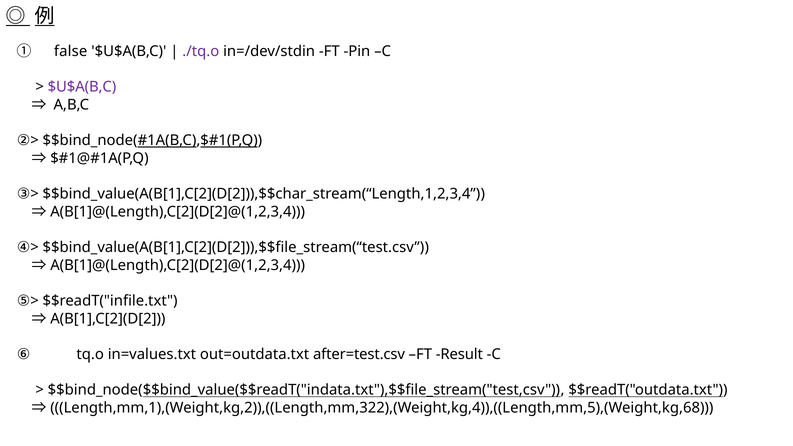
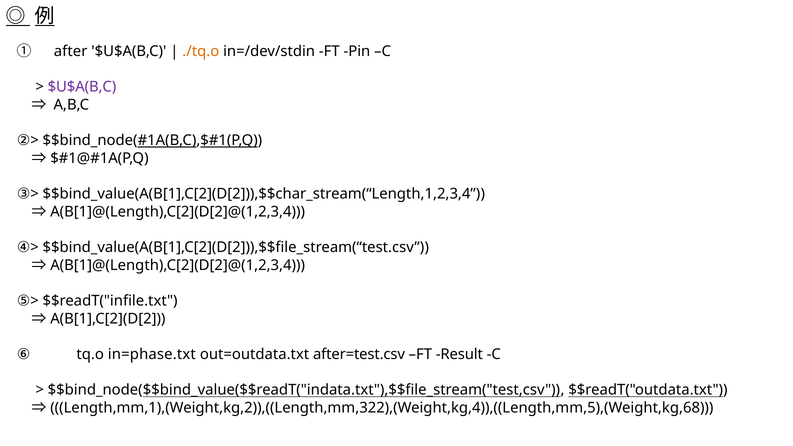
false: false -> after (71, 51)
./tq.o colour: purple -> orange (201, 51)
in=values.txt: in=values.txt -> in=phase.txt (152, 354)
